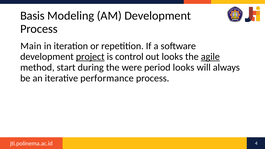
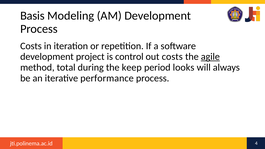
Main: Main -> Costs (31, 46)
project underline: present -> none (90, 57)
out looks: looks -> costs (172, 57)
start: start -> total (66, 67)
were: were -> keep (132, 67)
